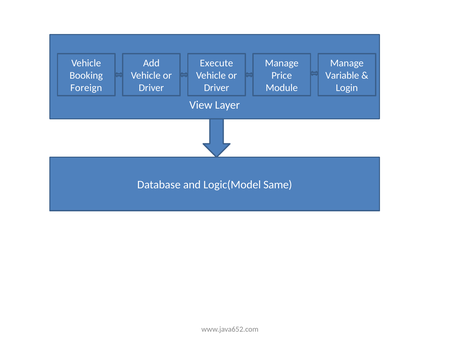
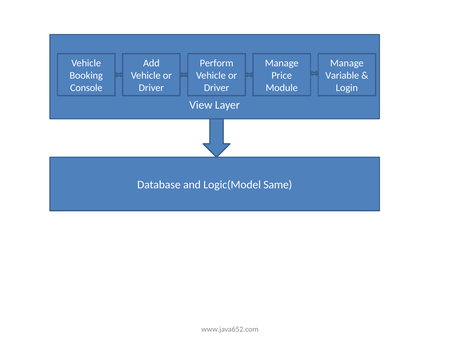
Execute: Execute -> Perform (217, 63)
Foreign: Foreign -> Console (86, 88)
